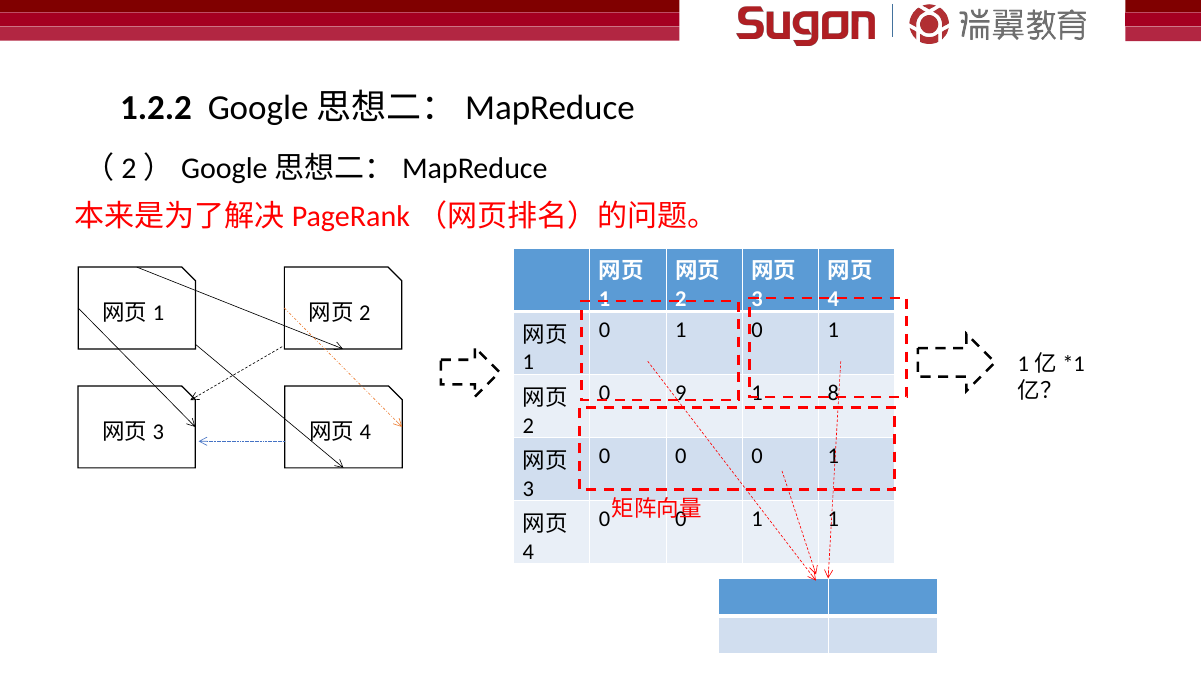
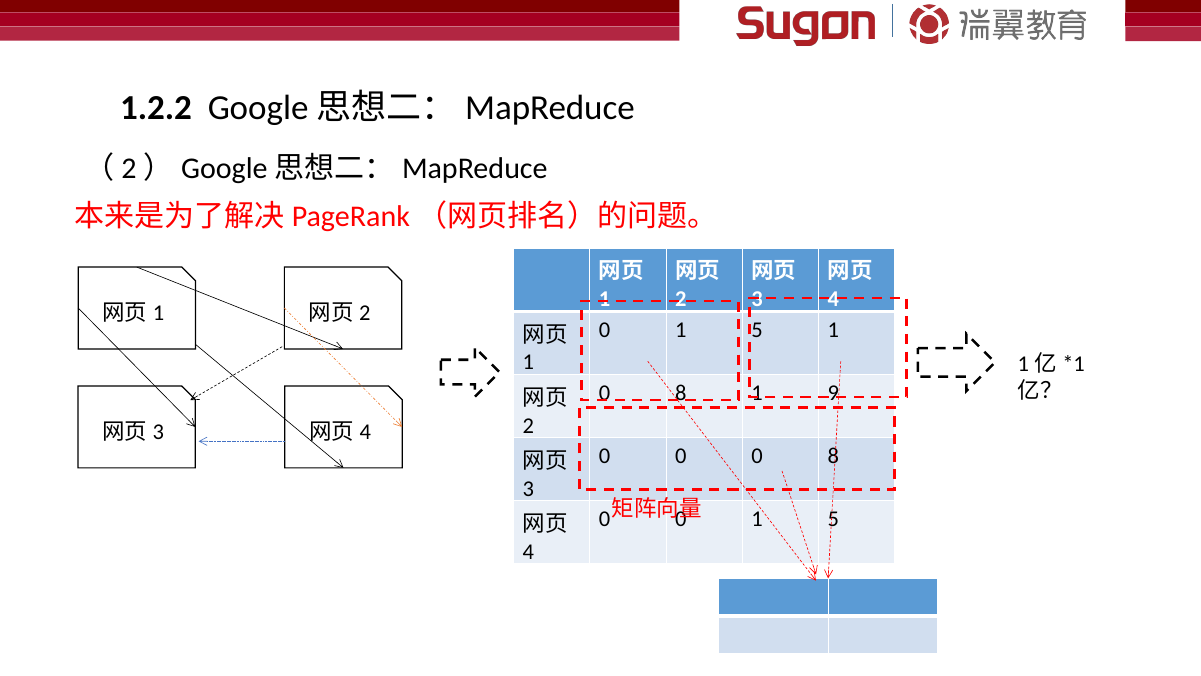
0: 0 -> 5 (757, 330)
9: 9 -> 8 (681, 393)
8: 8 -> 9 (833, 393)
0 0 0 1: 1 -> 8 (833, 456)
1: 1 -> 5 (833, 519)
